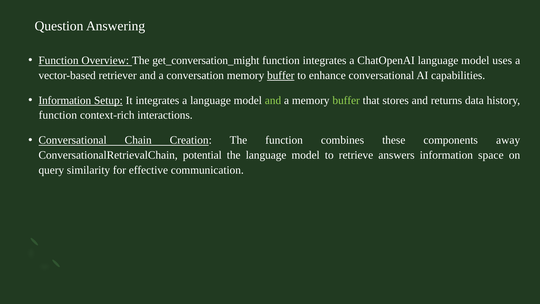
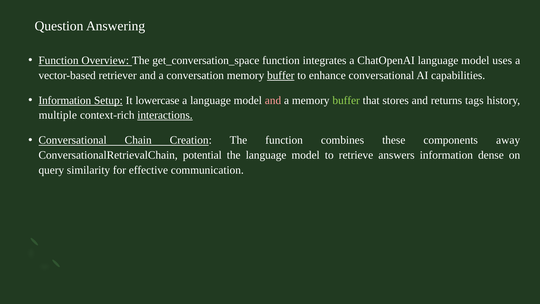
get_conversation_might: get_conversation_might -> get_conversation_space (206, 61)
It integrates: integrates -> lowercase (157, 100)
and colour: light green -> pink (273, 100)
data: data -> tags (474, 100)
function: function -> multiple (58, 115)
interactions underline: none -> present (165, 115)
space: space -> dense (491, 155)
